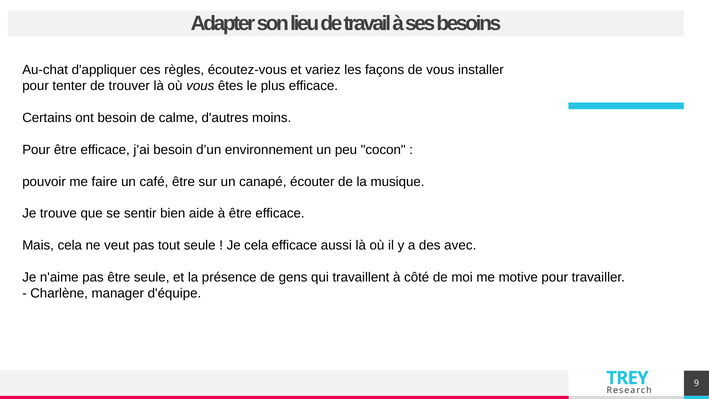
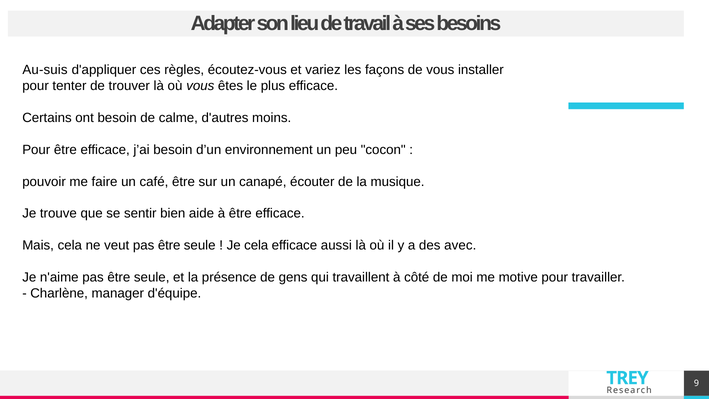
Au-chat: Au-chat -> Au-suis (45, 70)
veut pas tout: tout -> être (169, 245)
